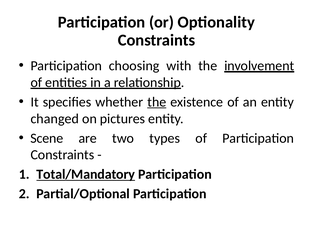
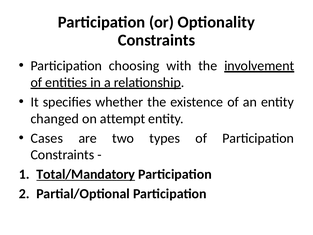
the underline: present -> none (157, 102)
pictures: pictures -> attempt (123, 119)
Scene: Scene -> Cases (47, 138)
